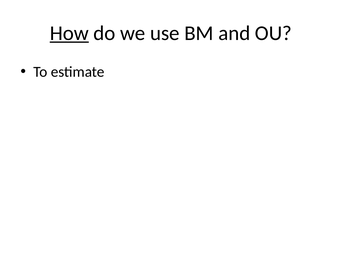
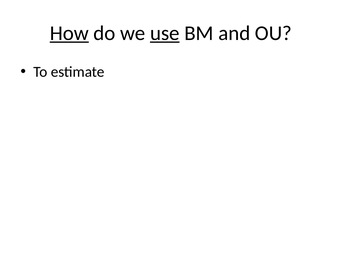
use underline: none -> present (165, 33)
